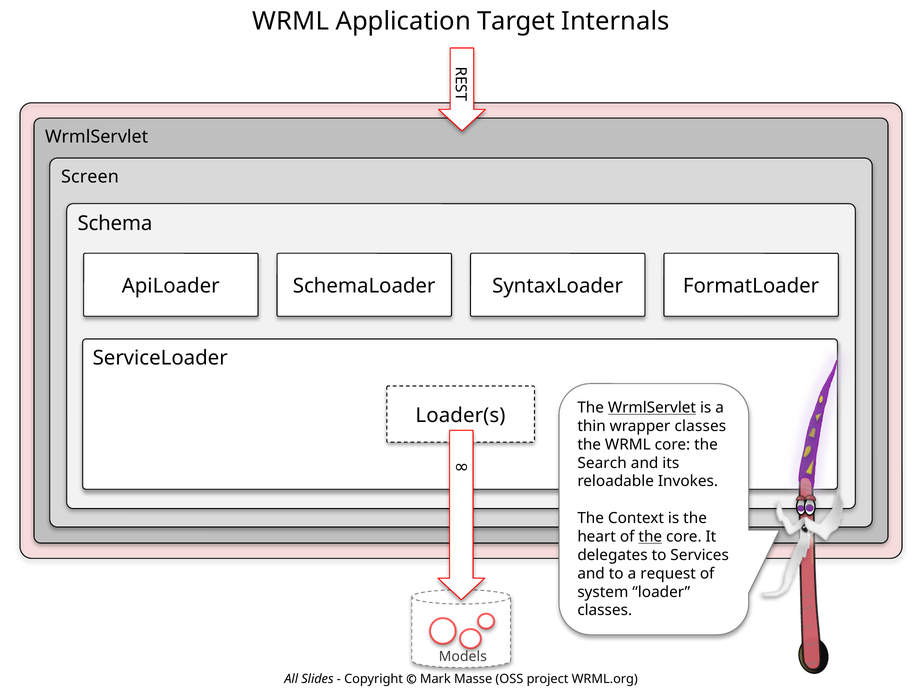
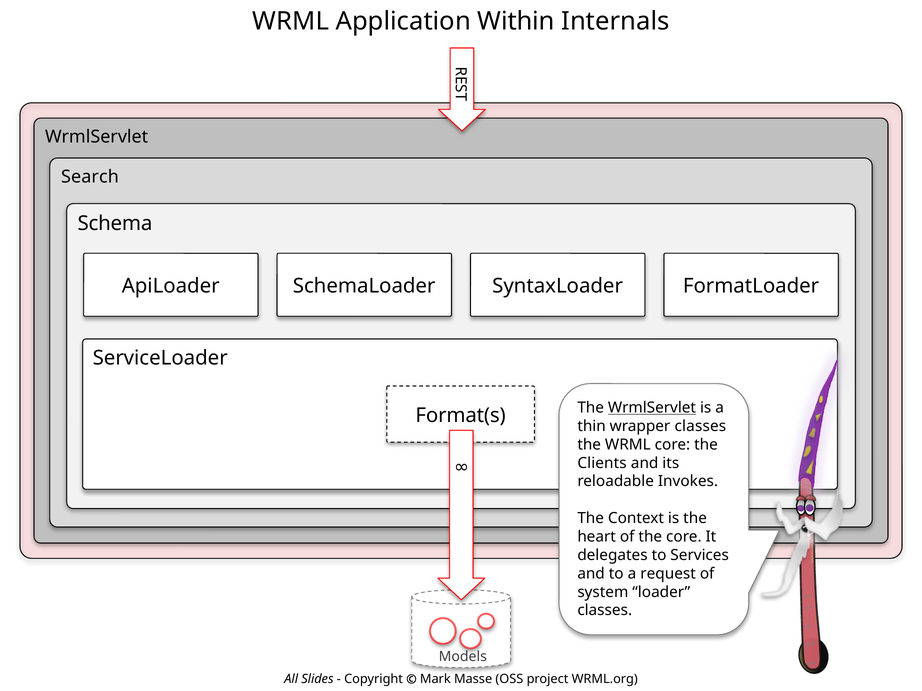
Target: Target -> Within (516, 21)
Screen: Screen -> Search (90, 177)
Loader(s: Loader(s -> Format(s (461, 416)
Search: Search -> Clients (602, 463)
the underline: present -> none (650, 537)
